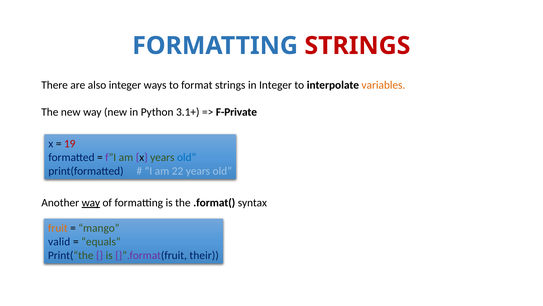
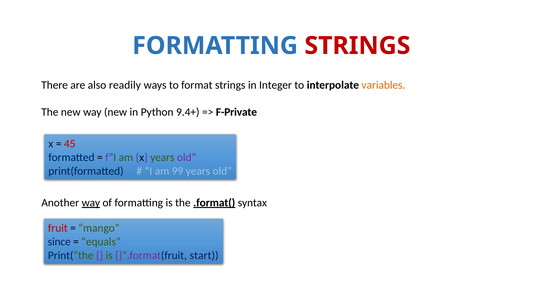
also integer: integer -> readily (125, 85)
3.1+: 3.1+ -> 9.4+ (188, 112)
19: 19 -> 45 (70, 144)
old colour: blue -> purple (187, 157)
22: 22 -> 99 (178, 171)
.format( underline: none -> present (214, 202)
fruit colour: orange -> red (58, 228)
valid: valid -> since (59, 241)
their: their -> start (204, 255)
